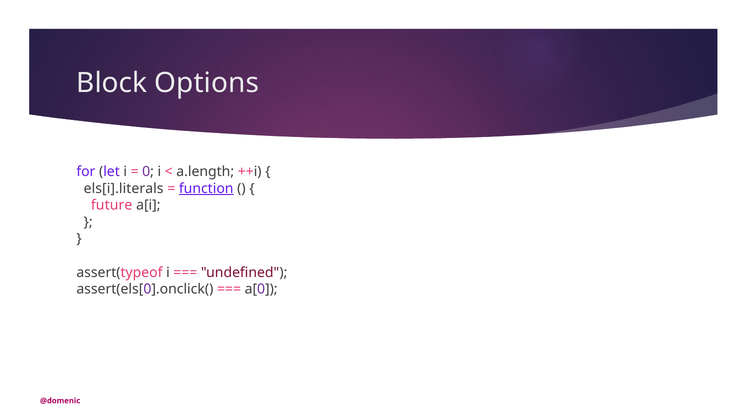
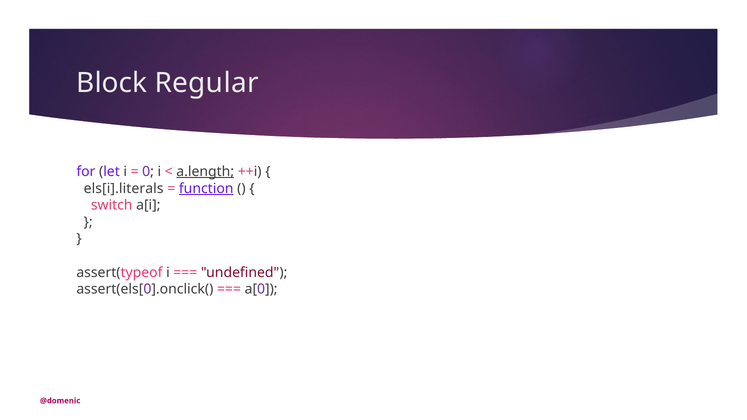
Options: Options -> Regular (207, 83)
a.length underline: none -> present (205, 172)
future: future -> switch (112, 205)
